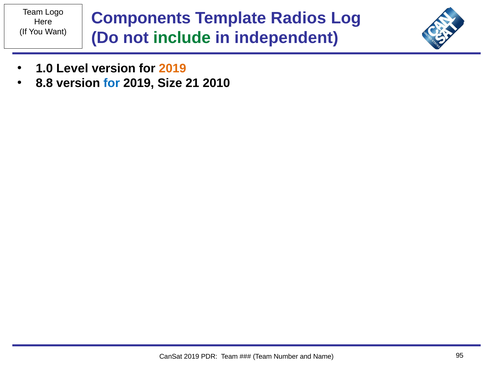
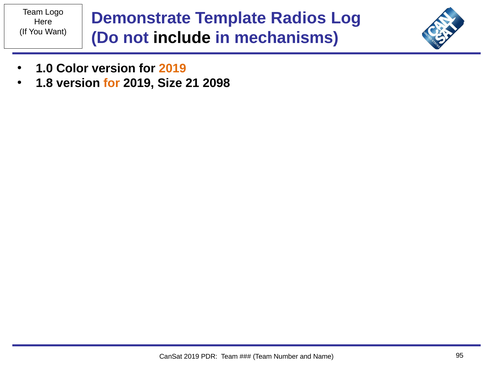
Components: Components -> Demonstrate (141, 18)
include colour: green -> black (182, 38)
independent: independent -> mechanisms (286, 38)
Level: Level -> Color (72, 68)
8.8: 8.8 -> 1.8 (44, 83)
for colour: blue -> orange (112, 83)
2010: 2010 -> 2098 (216, 83)
